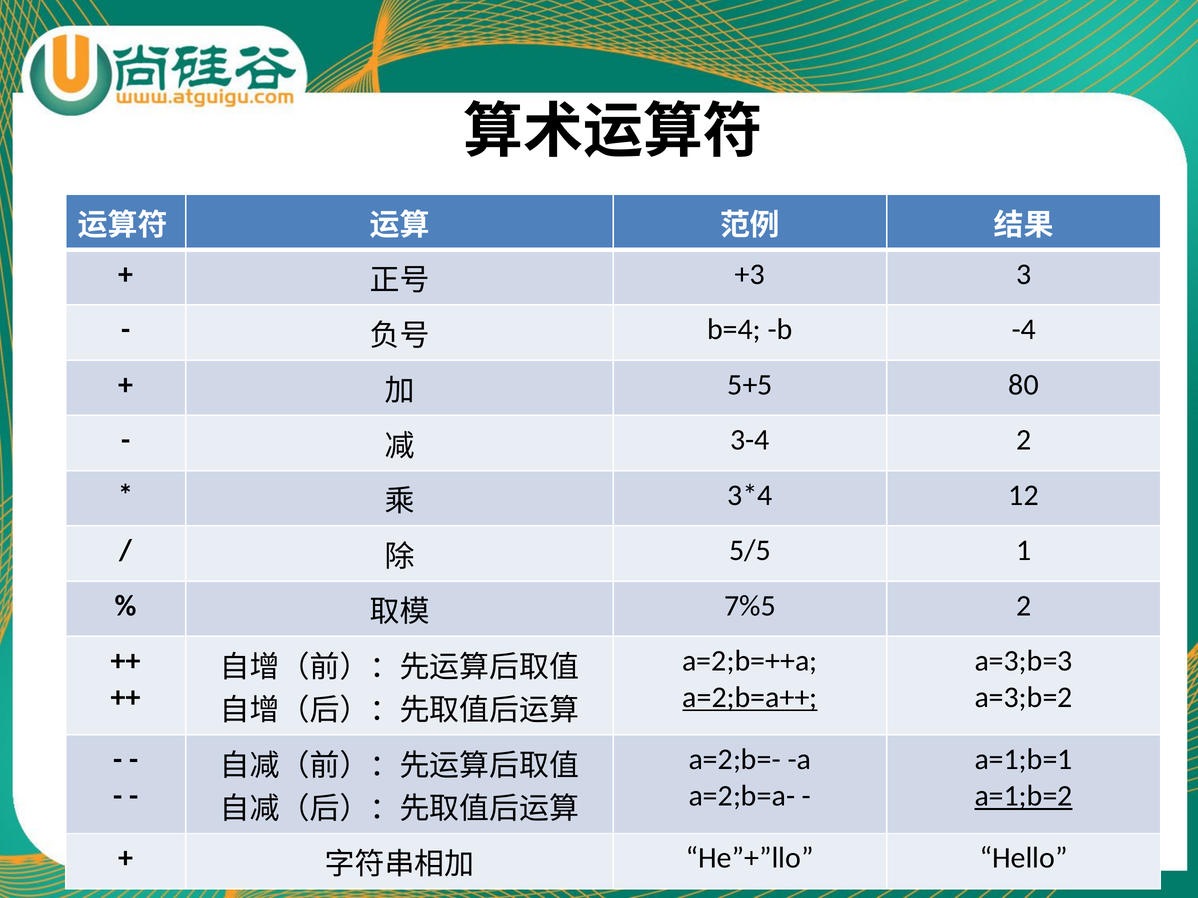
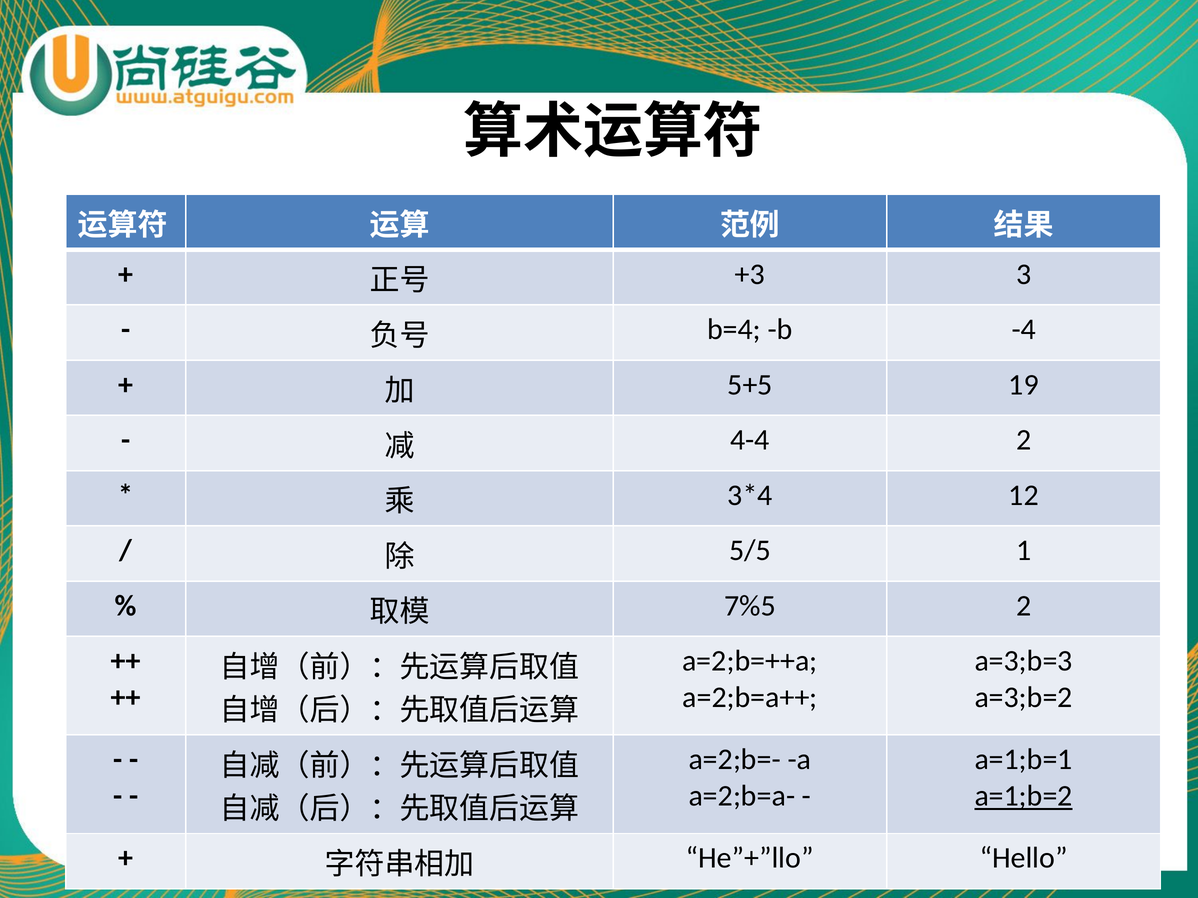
80: 80 -> 19 (1024, 385)
3-4: 3-4 -> 4-4 (750, 440)
a=2;b=a++ underline: present -> none (750, 698)
